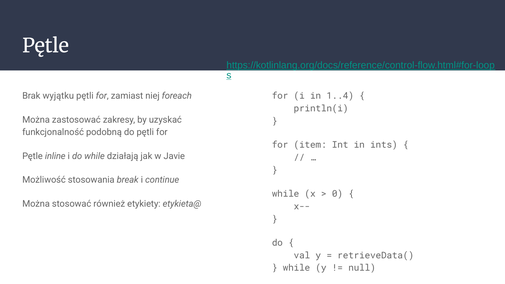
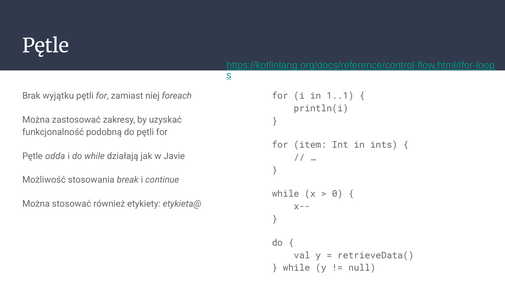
1..4: 1..4 -> 1..1 (340, 96)
inline: inline -> odda (55, 156)
